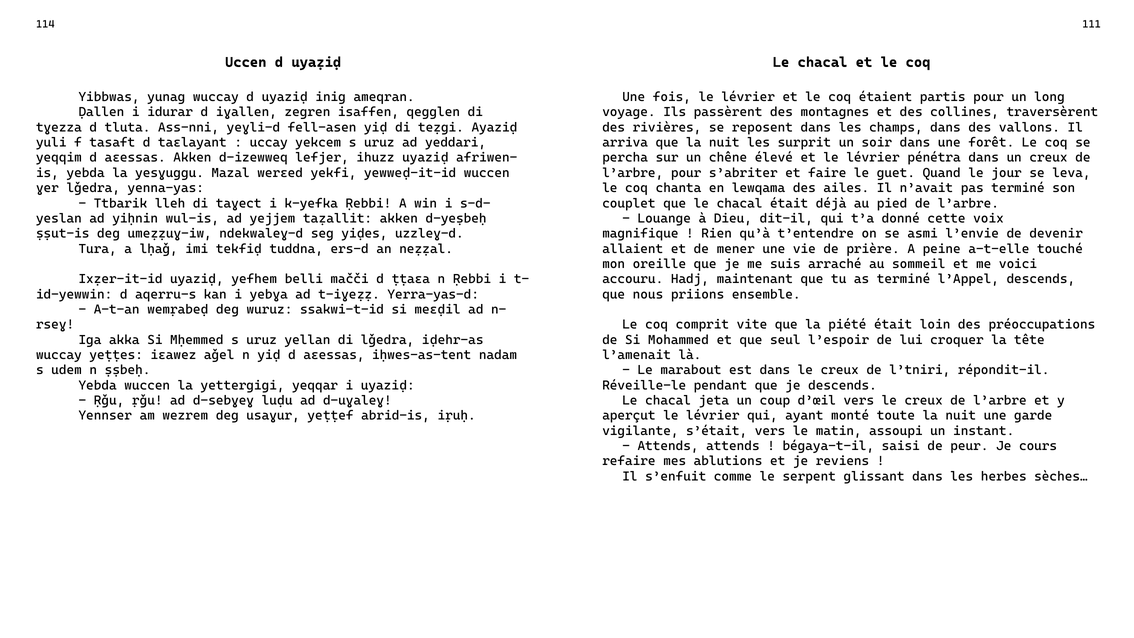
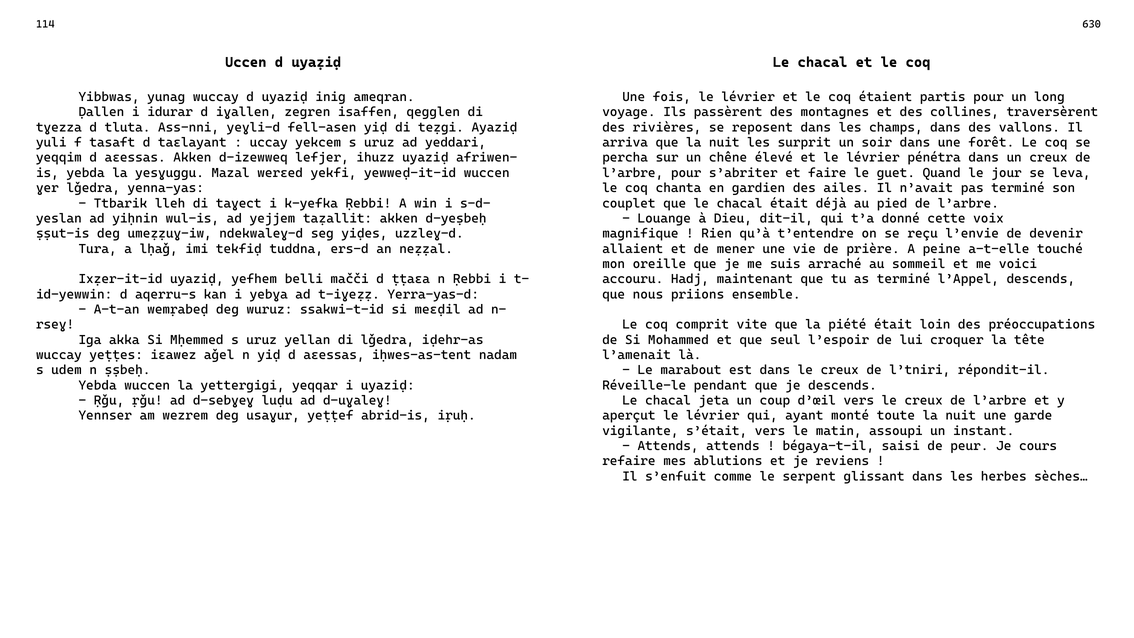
111: 111 -> 630 (1092, 24)
lewqama: lewqama -> gardien (759, 188)
asmi: asmi -> reçu (923, 234)
